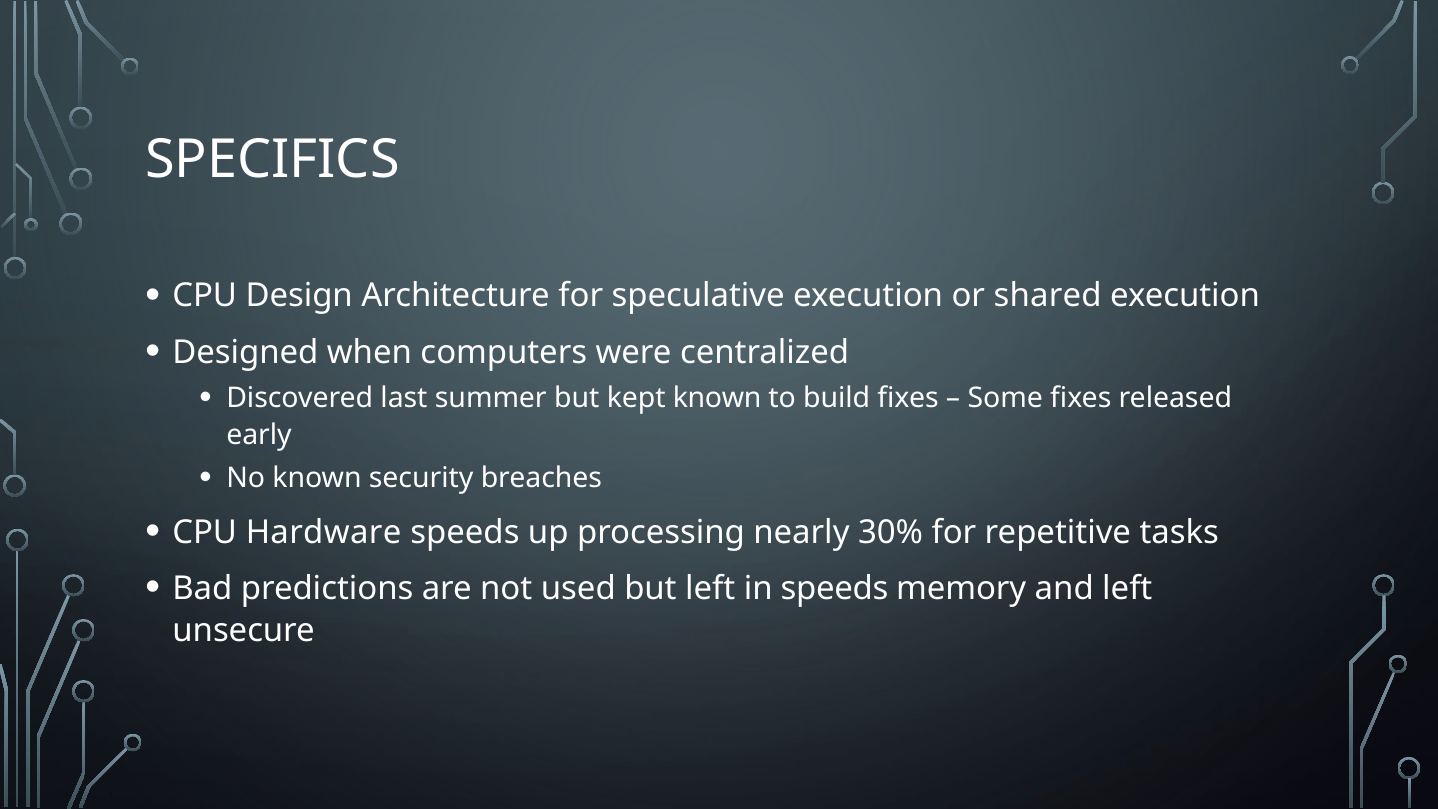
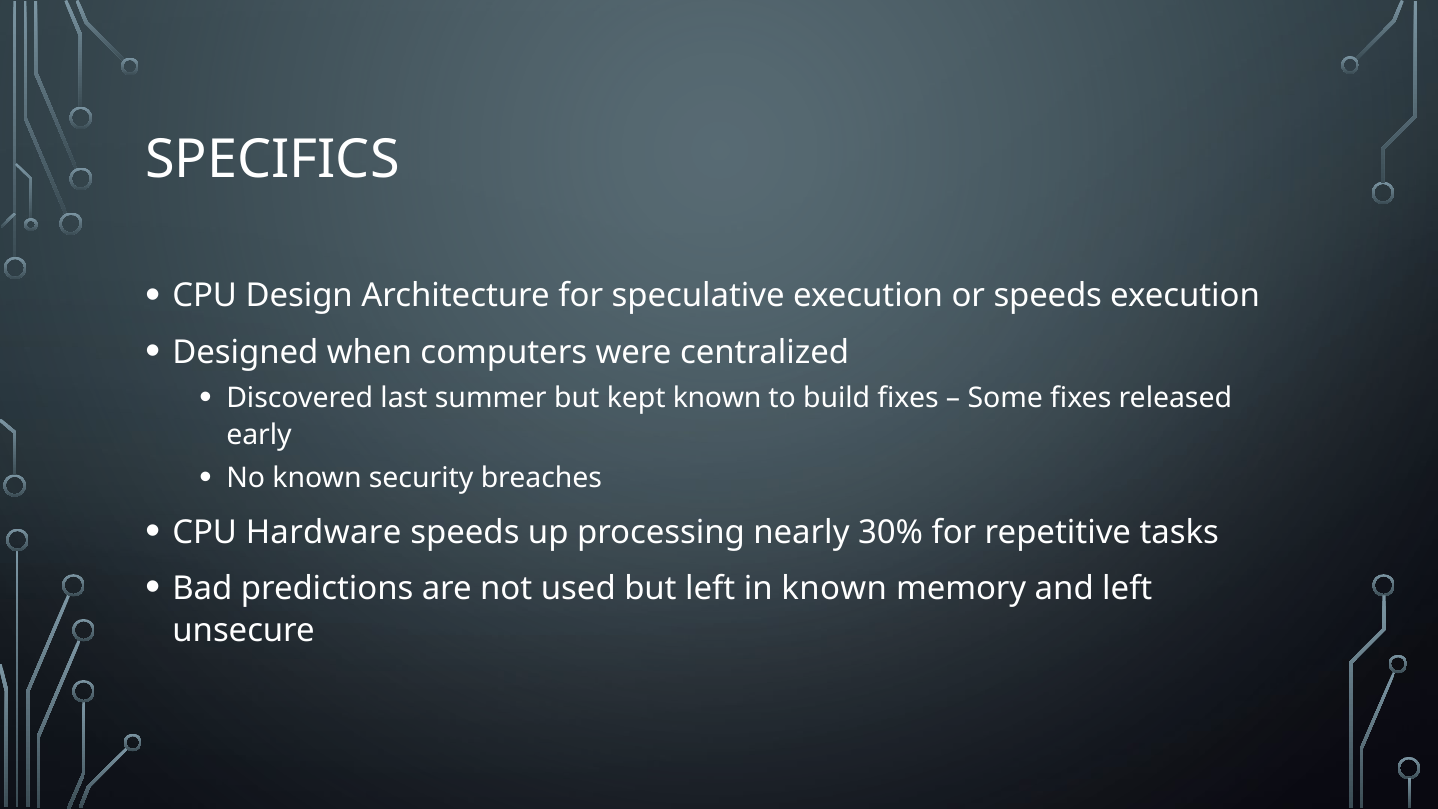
or shared: shared -> speeds (1048, 296)
in speeds: speeds -> known (834, 588)
